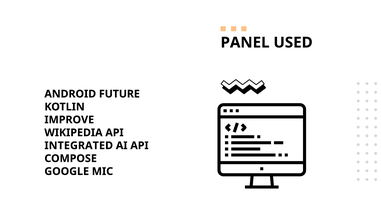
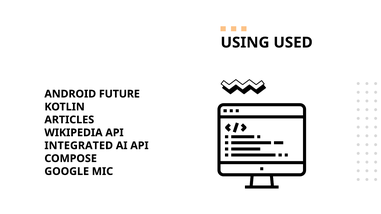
PANEL: PANEL -> USING (245, 43)
IMPROVE: IMPROVE -> ARTICLES (69, 120)
